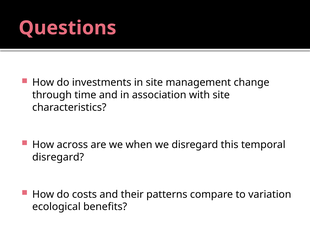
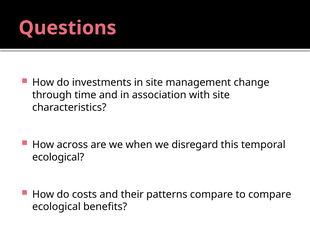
disregard: disregard -> ecological (58, 157)
to variation: variation -> compare (270, 194)
